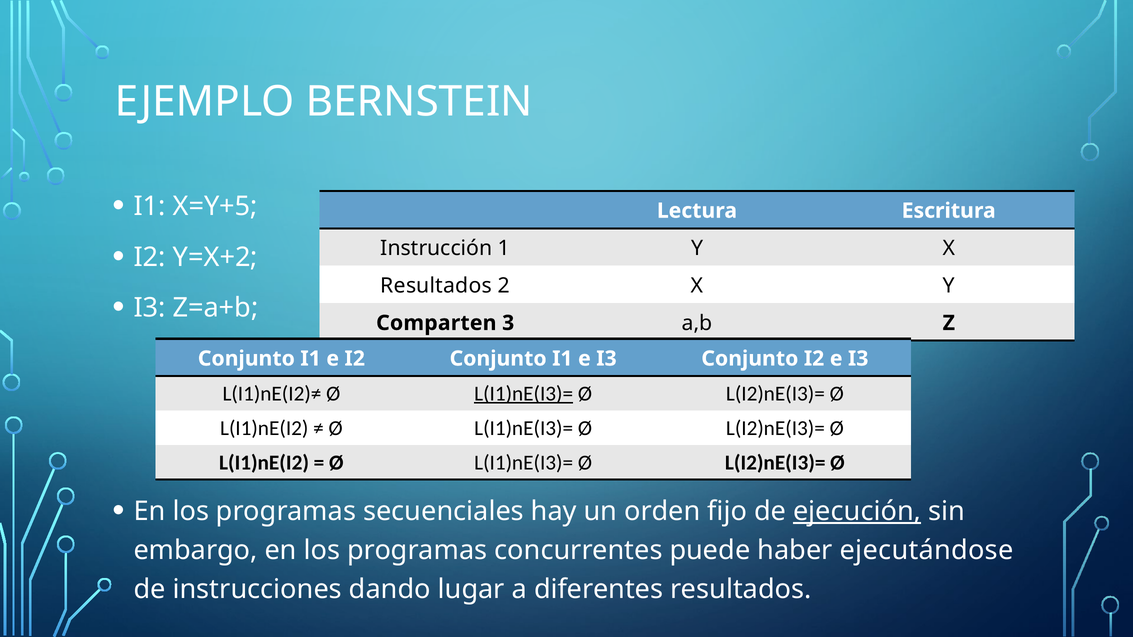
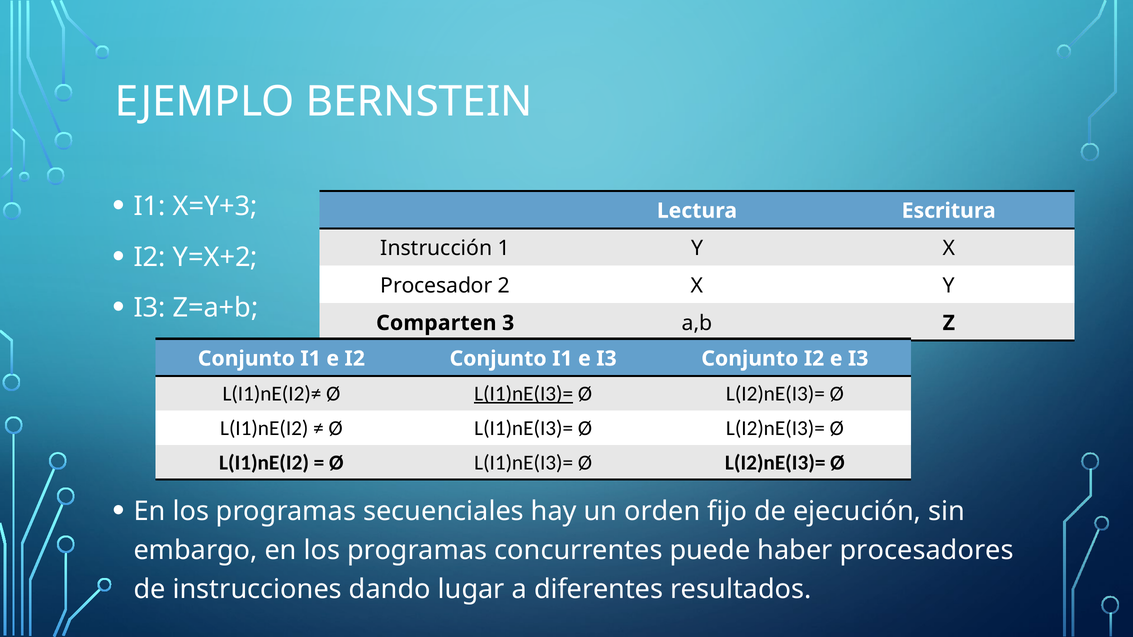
X=Y+5: X=Y+5 -> X=Y+3 (215, 206)
Resultados: Resultados -> Procesador (436, 286)
ejecución underline: present -> none (857, 512)
ejecutándose: ejecutándose -> procesadores (927, 551)
